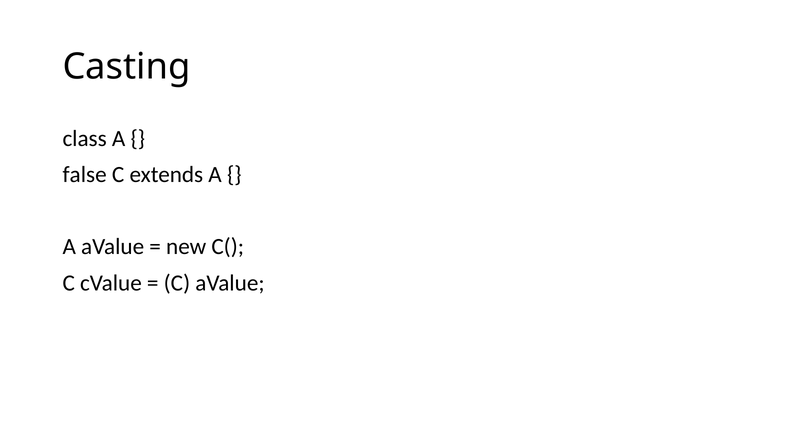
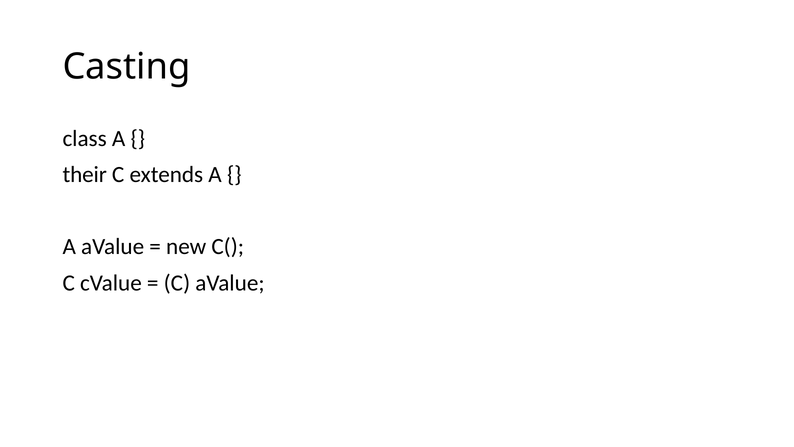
false: false -> their (85, 174)
